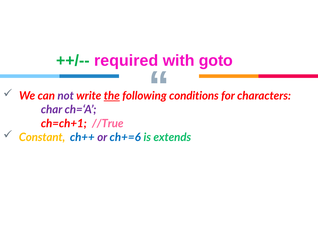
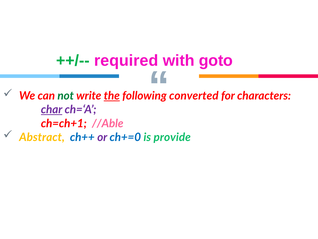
not colour: purple -> green (66, 96)
conditions: conditions -> converted (194, 96)
char underline: none -> present (52, 109)
//True: //True -> //Able (108, 123)
Constant: Constant -> Abstract (42, 137)
ch+=6: ch+=6 -> ch+=0 (125, 137)
extends: extends -> provide (172, 137)
